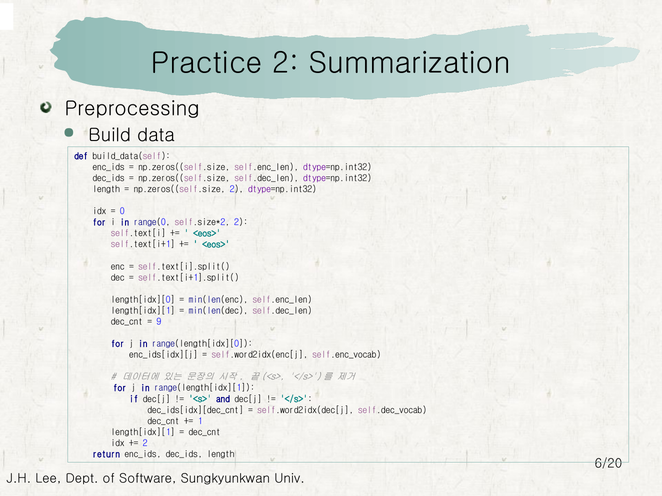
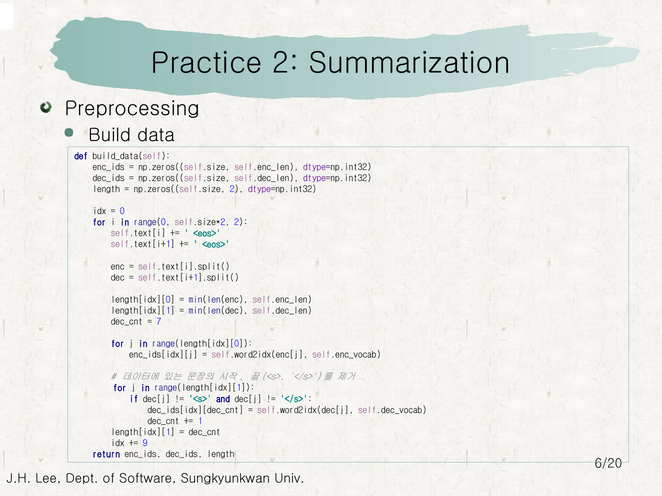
9: 9 -> 7 (159, 322)
2: 2 -> 9 (145, 444)
